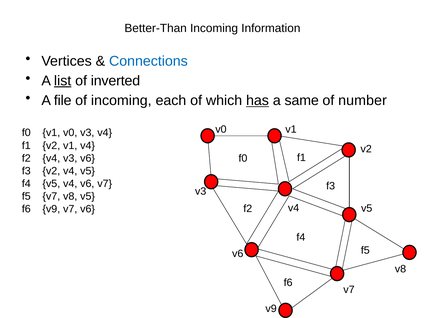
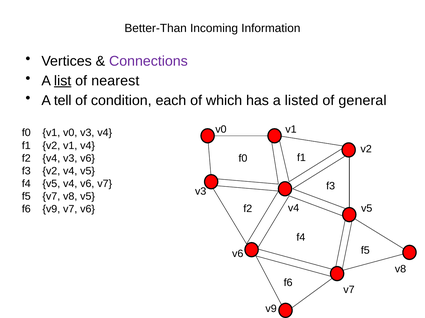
Connections colour: blue -> purple (148, 61)
inverted: inverted -> nearest (115, 81)
file: file -> tell (63, 101)
of incoming: incoming -> condition (121, 101)
has underline: present -> none (258, 101)
same: same -> listed (302, 101)
number: number -> general (363, 101)
